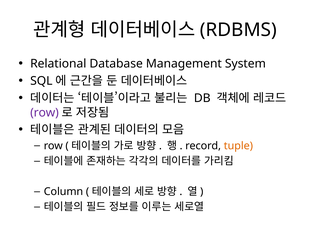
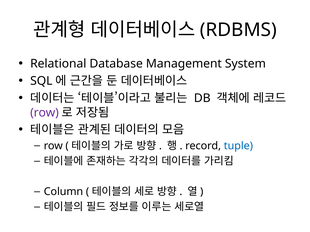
tuple colour: orange -> blue (238, 146)
